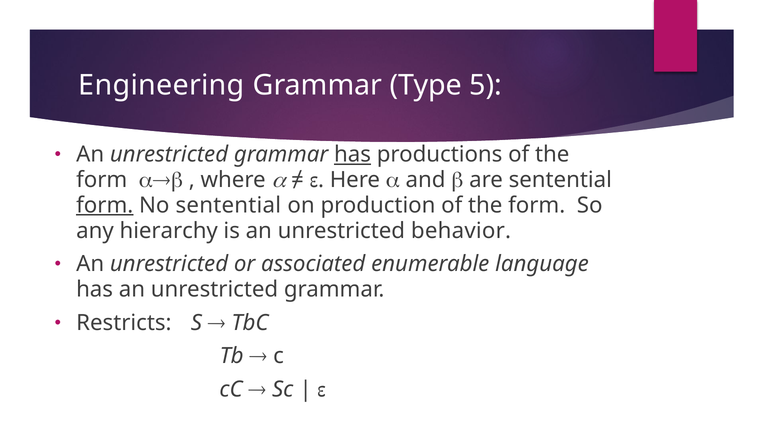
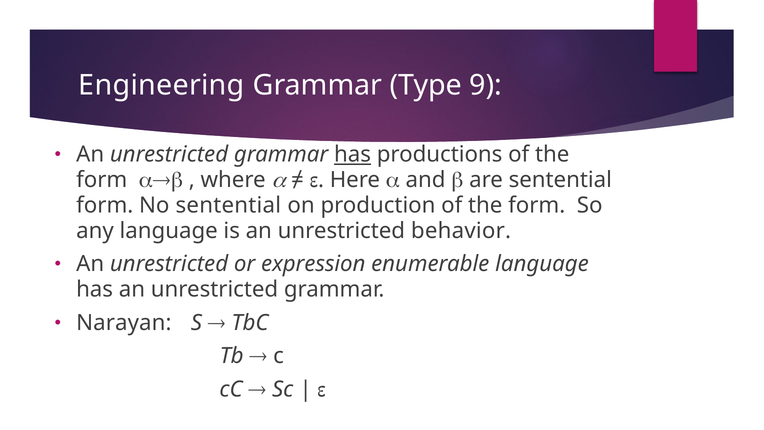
5: 5 -> 9 (486, 85)
form underline: present -> none (105, 205)
any hierarchy: hierarchy -> language (169, 231)
associated: associated -> expression (313, 264)
Restricts: Restricts -> Narayan (124, 323)
